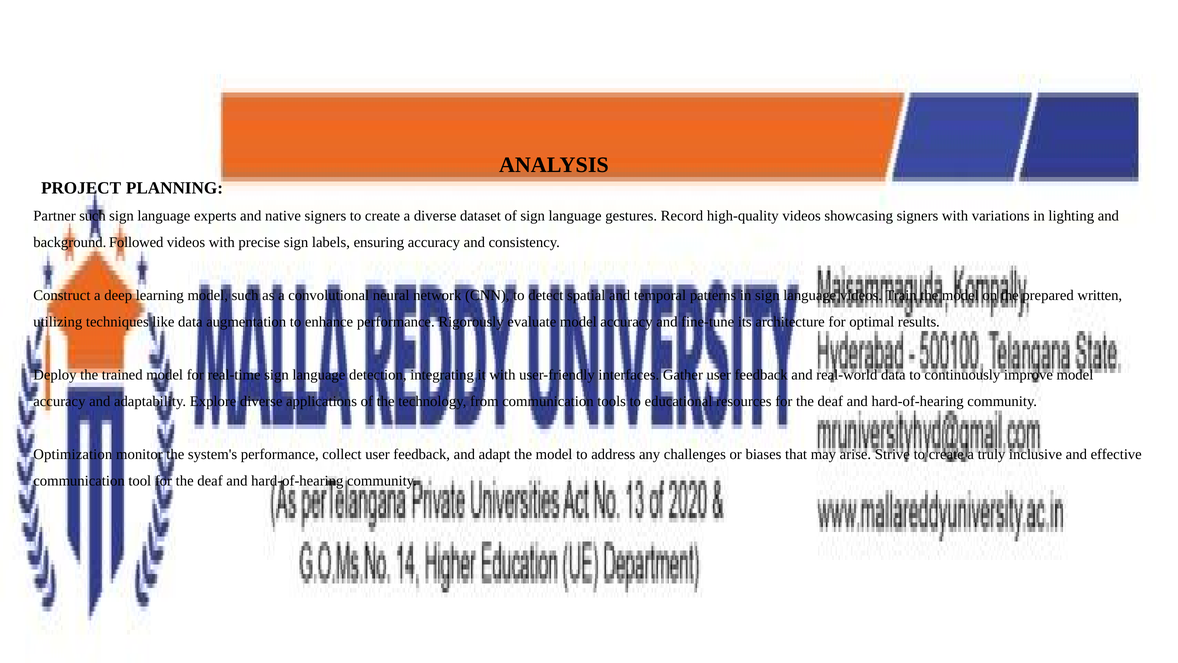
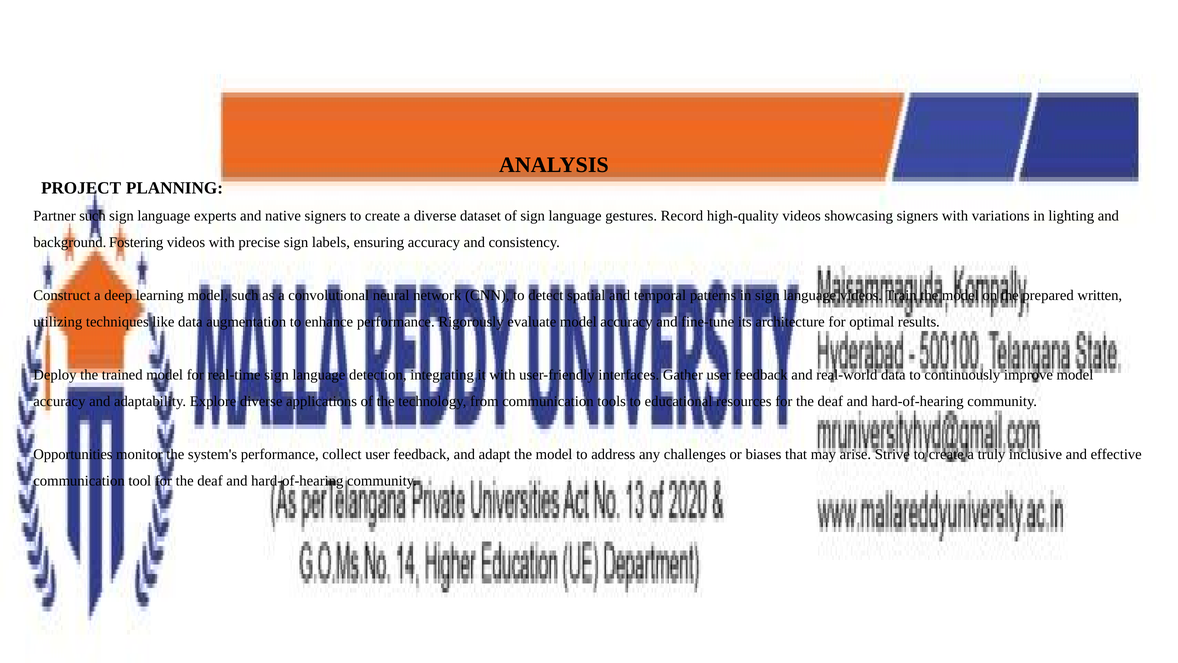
Followed: Followed -> Fostering (136, 242)
Optimization: Optimization -> Opportunities (73, 454)
